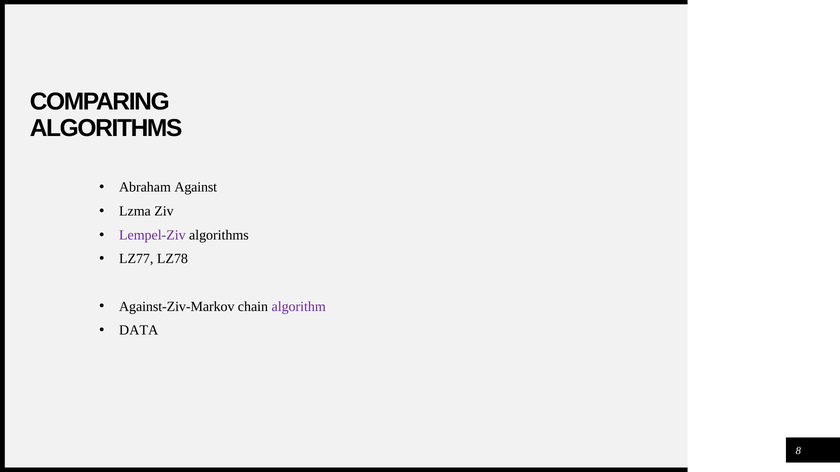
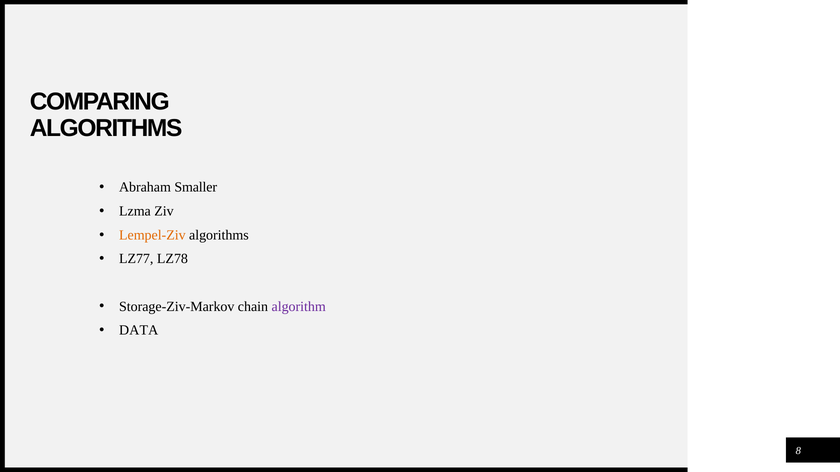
Against: Against -> Smaller (196, 188)
Lempel-Ziv colour: purple -> orange (152, 235)
Against-Ziv-Markov: Against-Ziv-Markov -> Storage-Ziv-Markov (177, 307)
